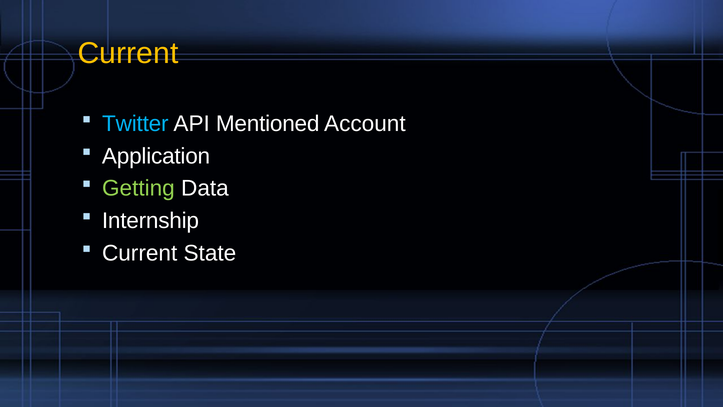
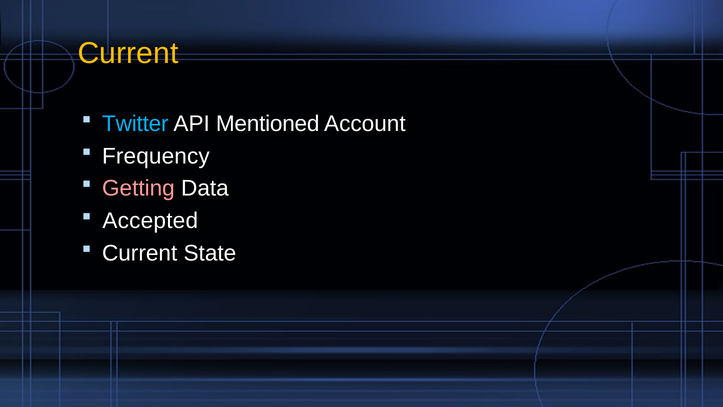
Application: Application -> Frequency (156, 156)
Getting colour: light green -> pink (138, 188)
Internship: Internship -> Accepted (150, 221)
